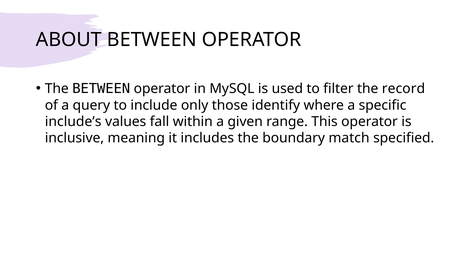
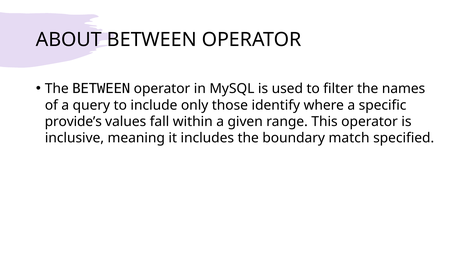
record: record -> names (404, 89)
include’s: include’s -> provide’s (73, 122)
